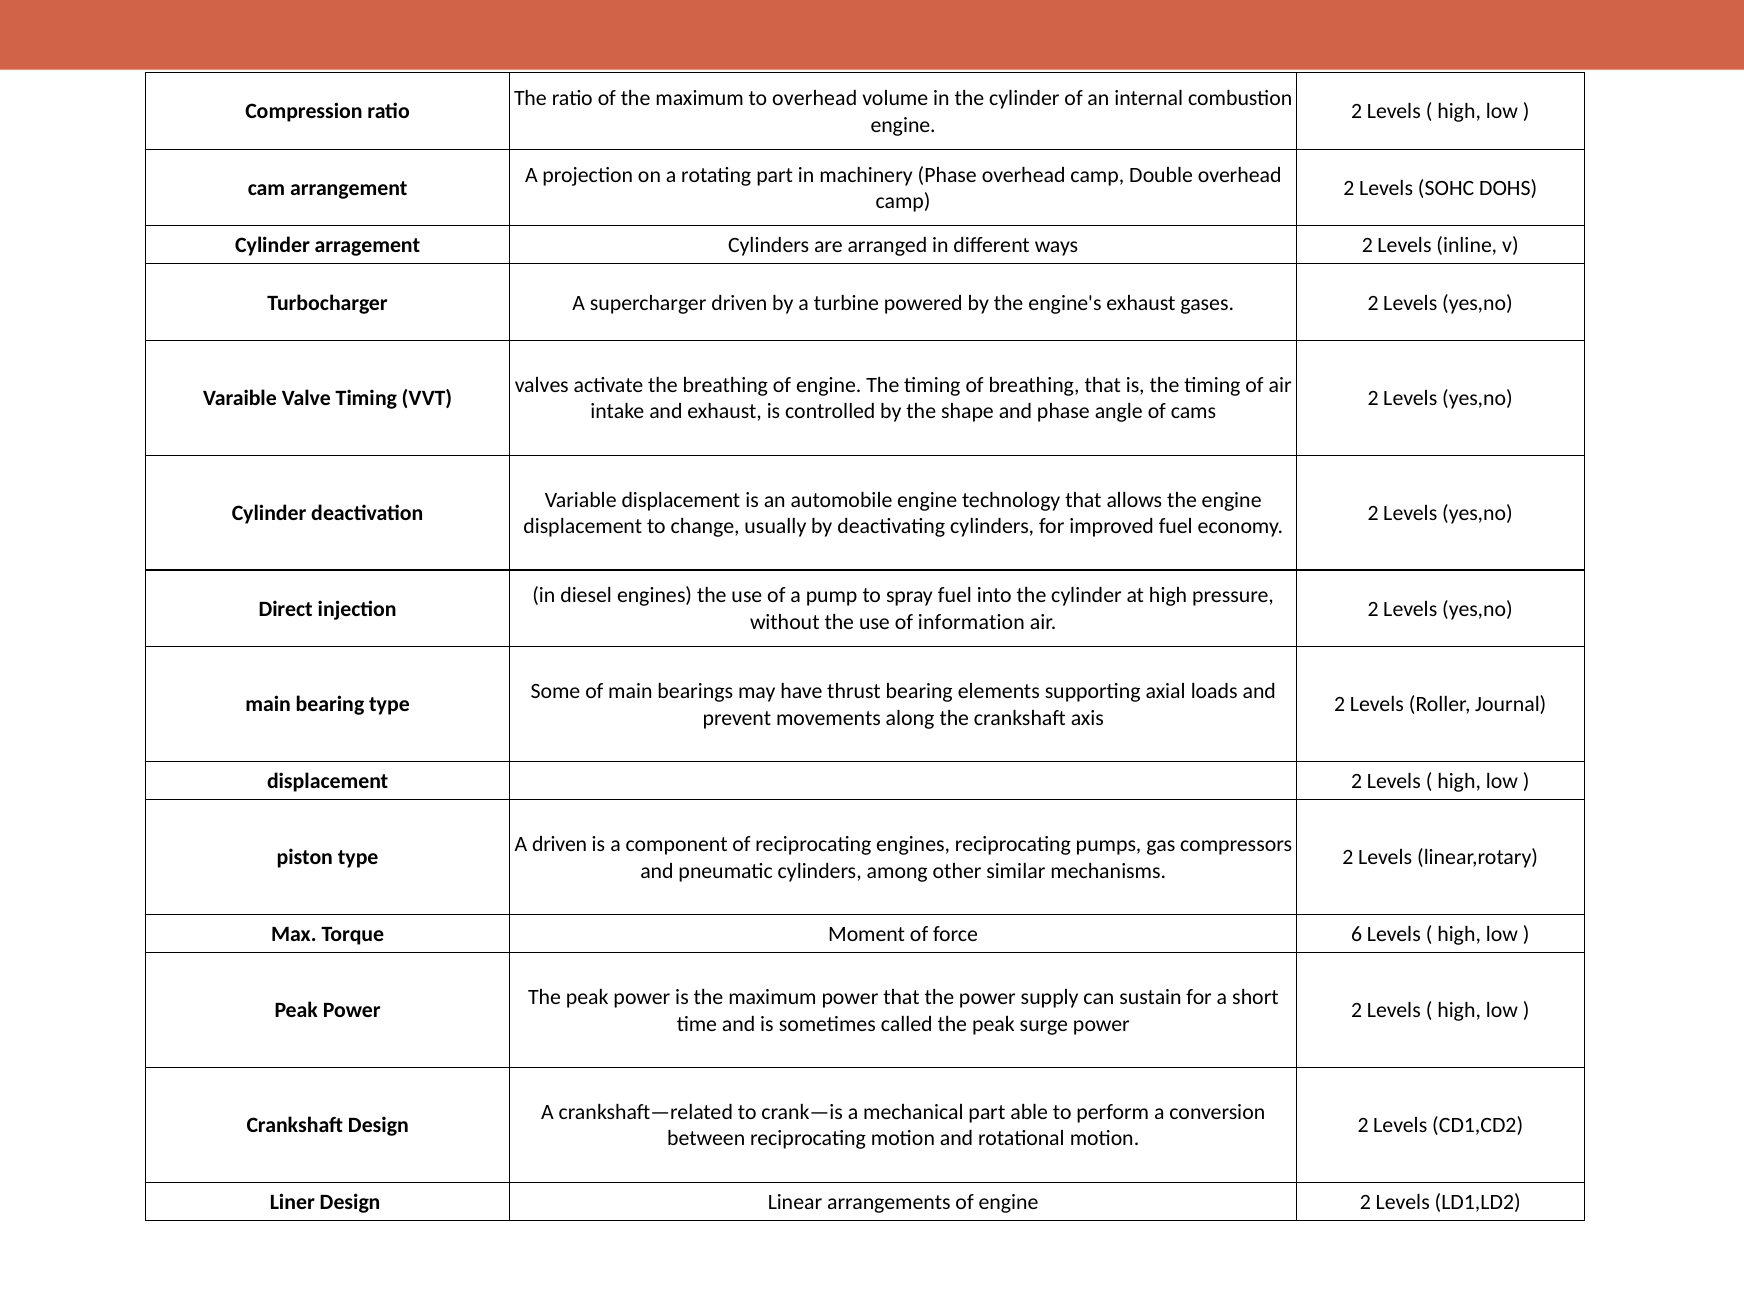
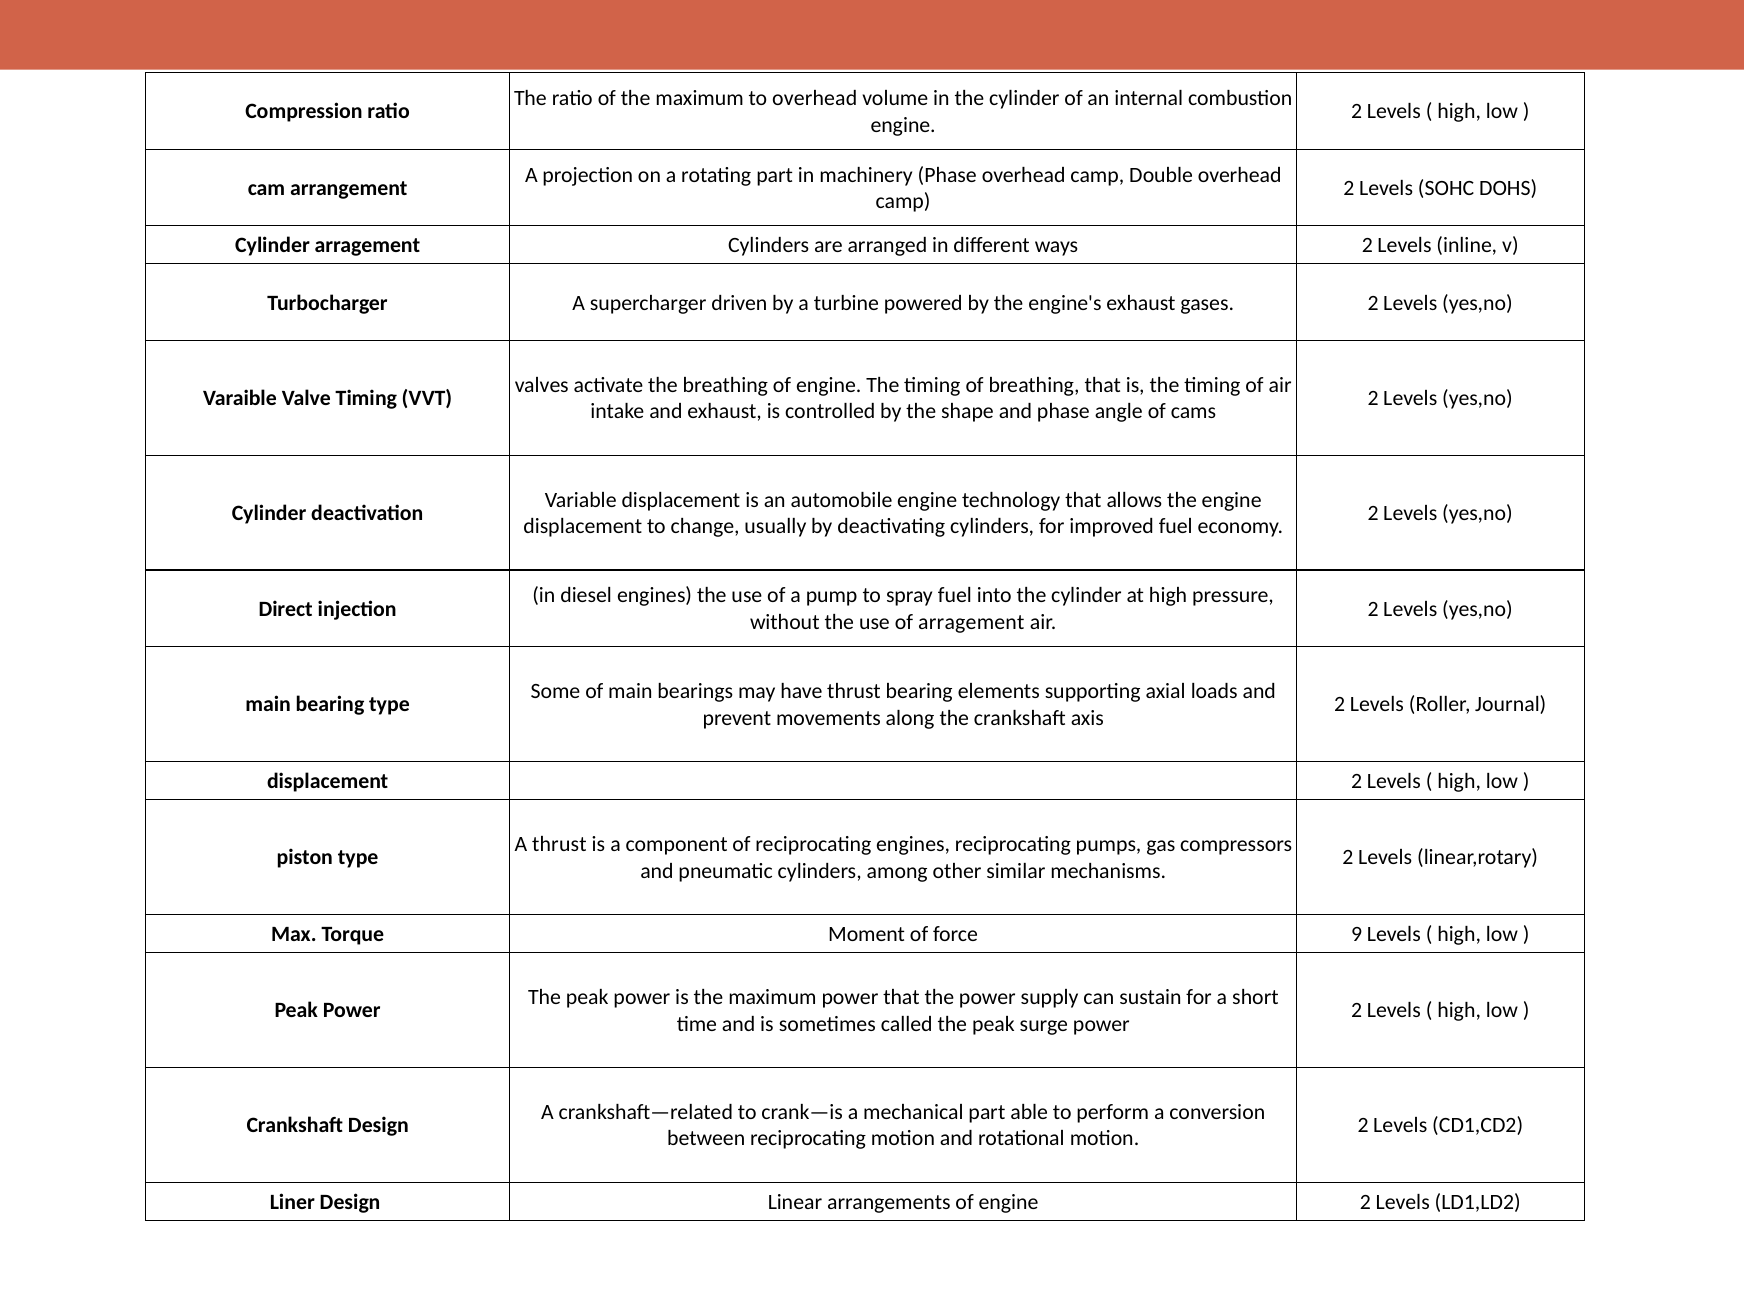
of information: information -> arragement (971, 622)
A driven: driven -> thrust (559, 844)
6: 6 -> 9 (1357, 934)
